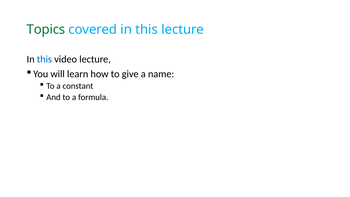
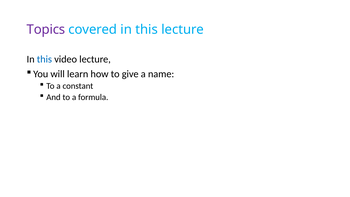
Topics colour: green -> purple (46, 29)
